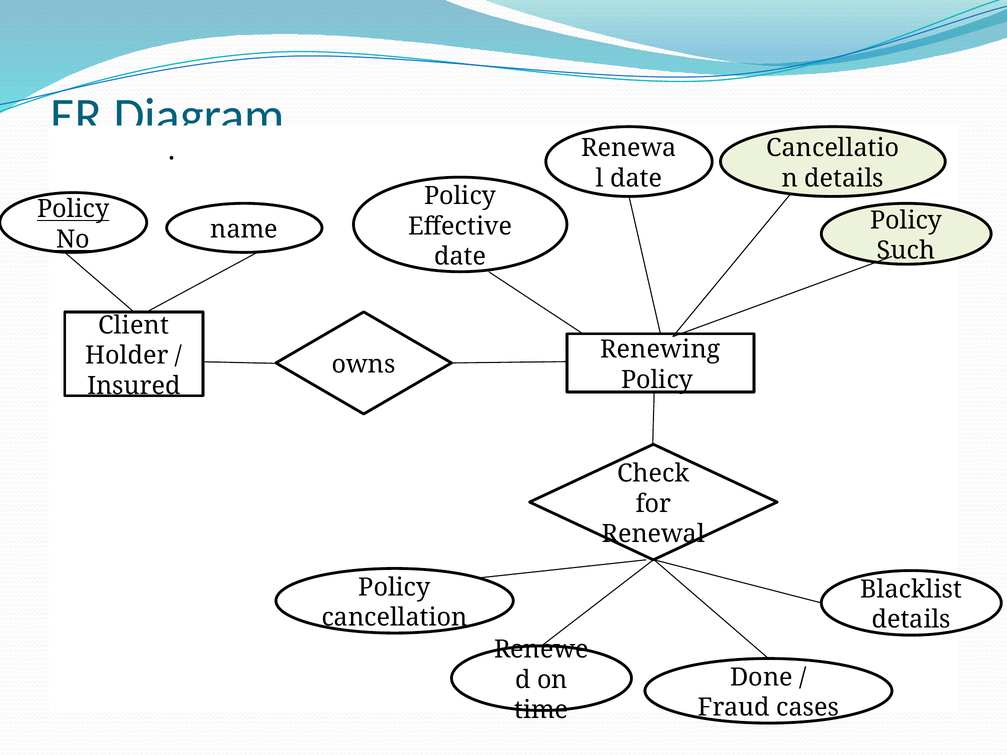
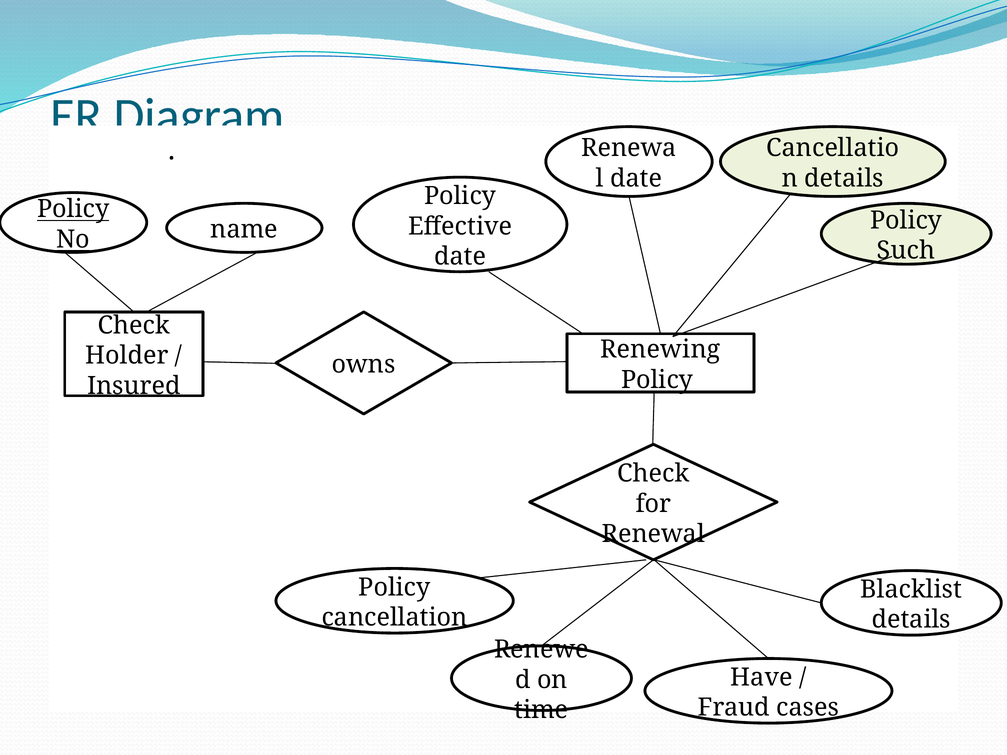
Client: Client -> Check (134, 325)
Done: Done -> Have (761, 678)
